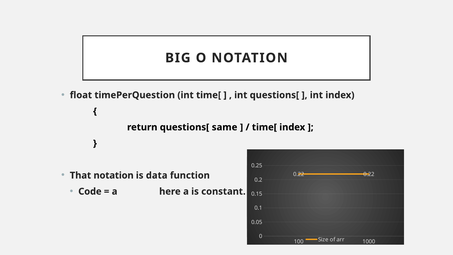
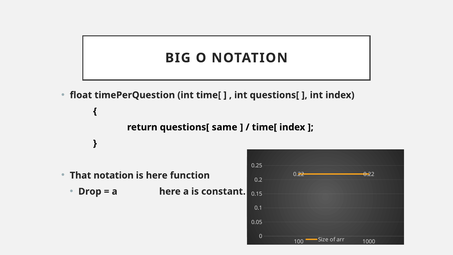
is data: data -> here (157, 175)
Code: Code -> Drop (90, 191)
